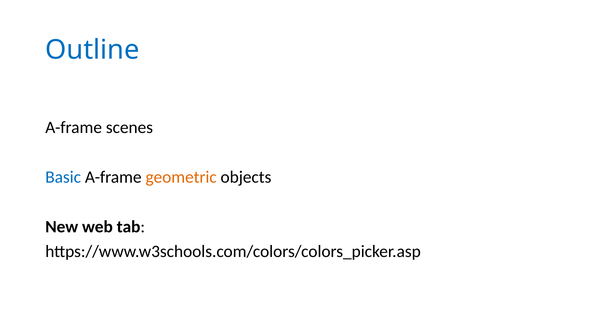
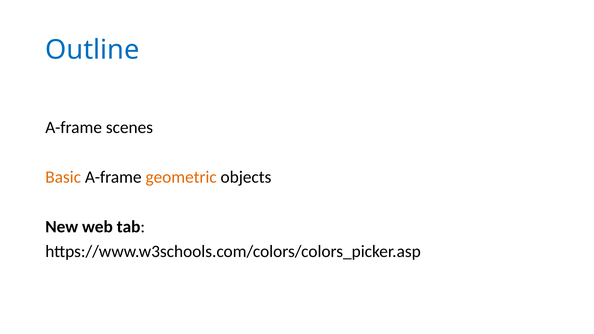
Basic colour: blue -> orange (63, 177)
